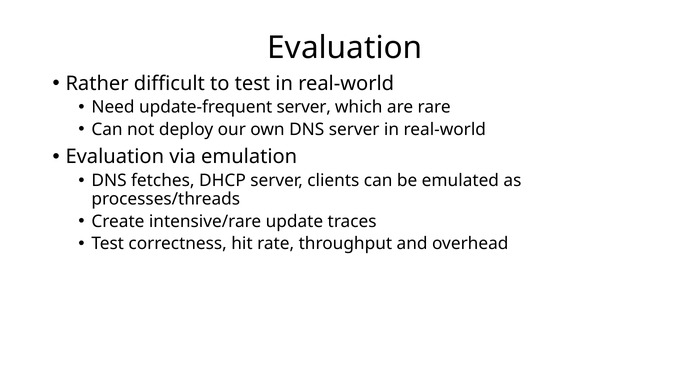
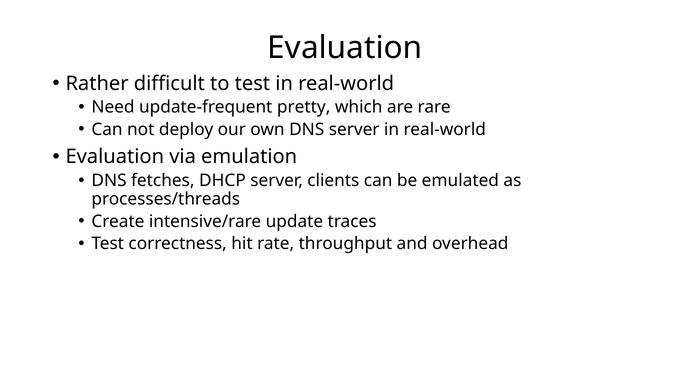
update-frequent server: server -> pretty (304, 107)
